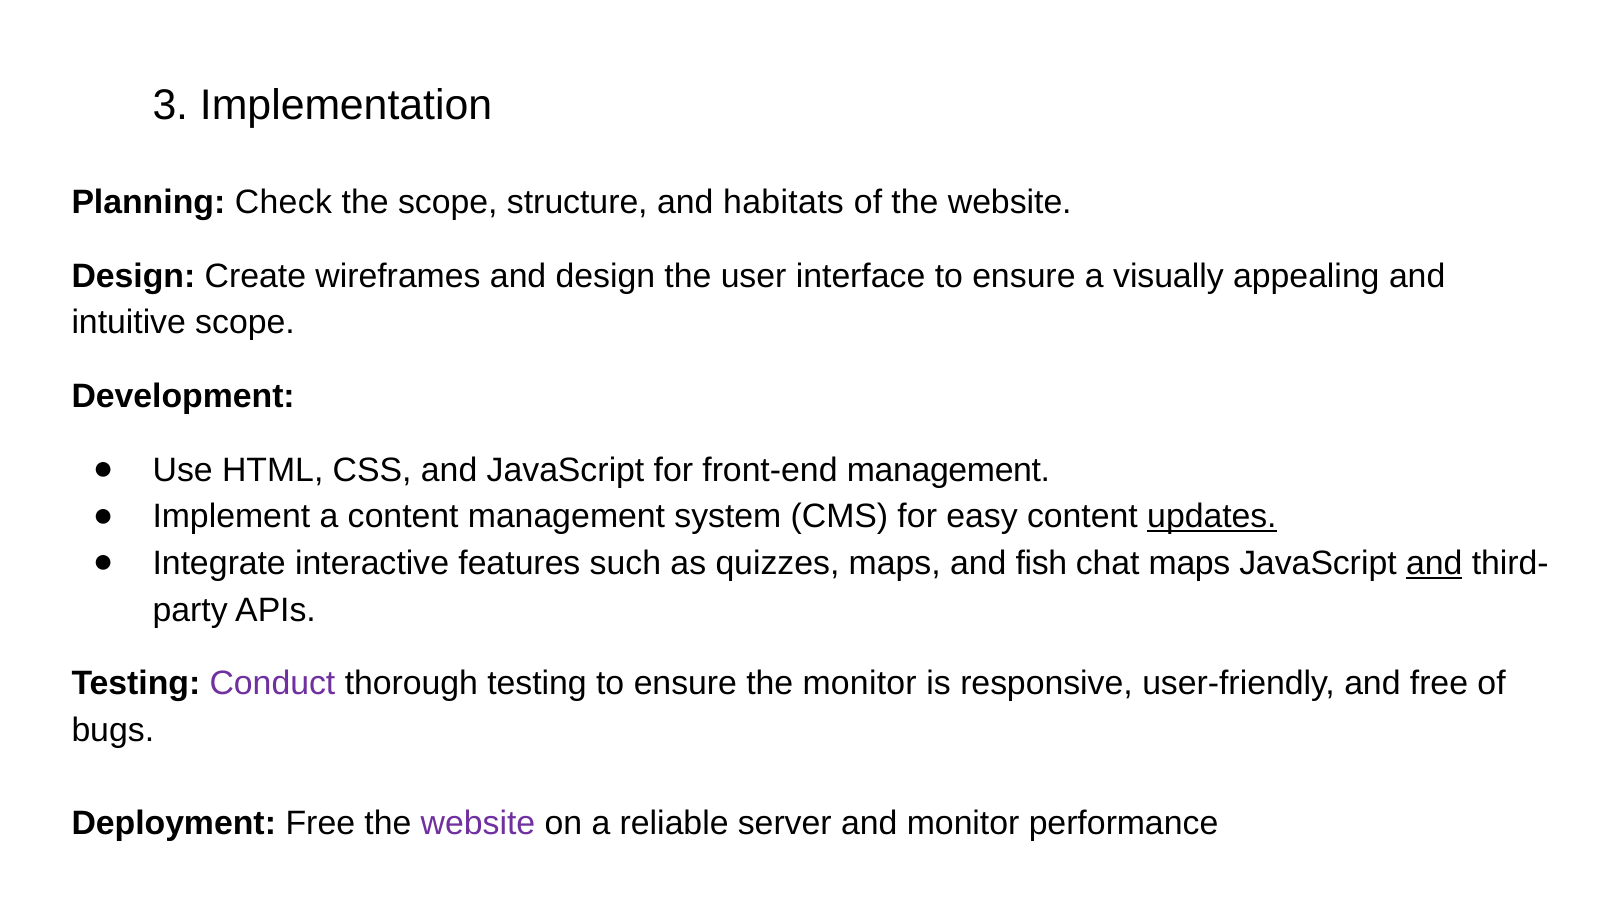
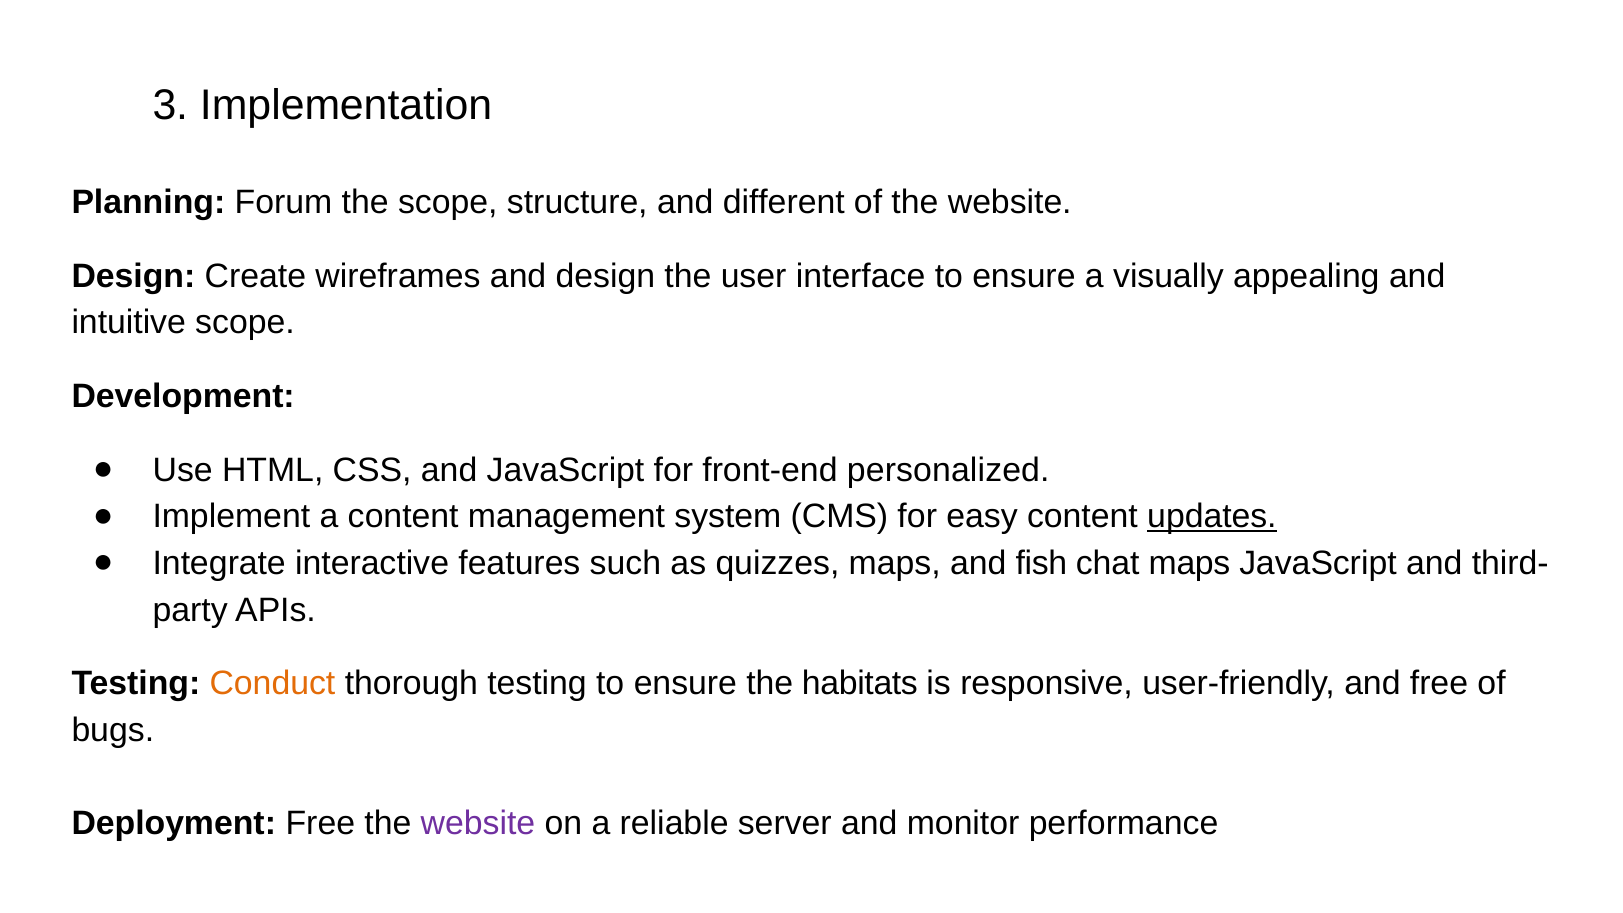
Check: Check -> Forum (284, 202)
habitats: habitats -> different (784, 202)
front-end management: management -> personalized (948, 470)
and underline: present -> none (1434, 563)
Conduct colour: purple -> orange (272, 684)
the monitor: monitor -> habitats (860, 684)
